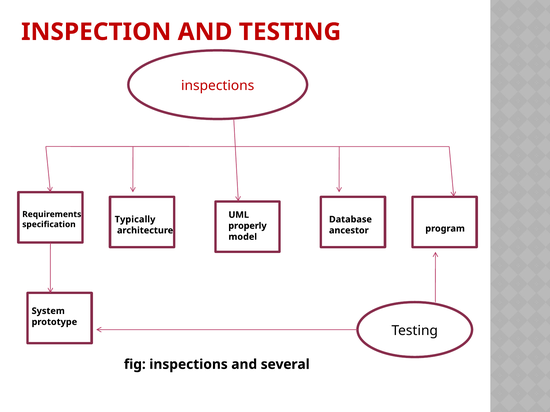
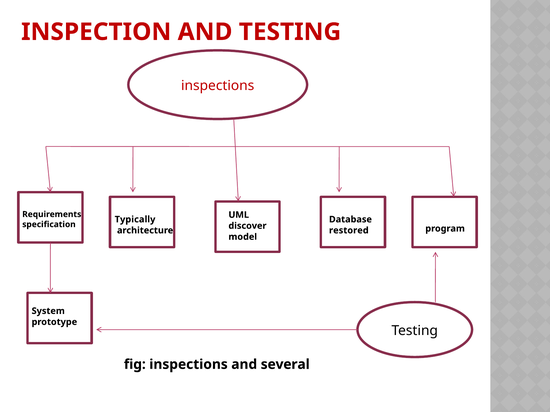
properly: properly -> discover (247, 226)
ancestor: ancestor -> restored (349, 231)
